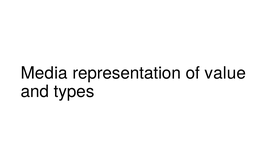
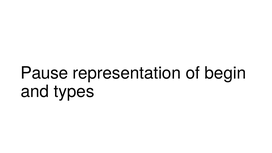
Media: Media -> Pause (44, 73)
value: value -> begin (225, 73)
